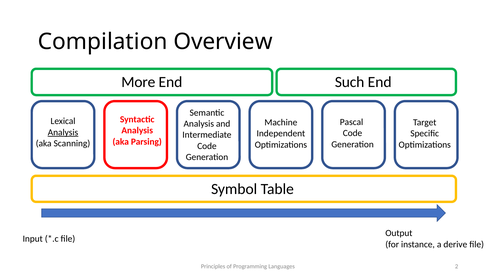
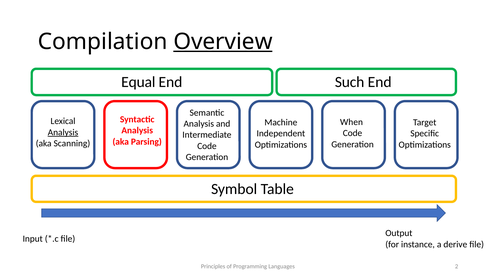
Overview underline: none -> present (223, 42)
More: More -> Equal (138, 82)
Pascal: Pascal -> When (351, 122)
